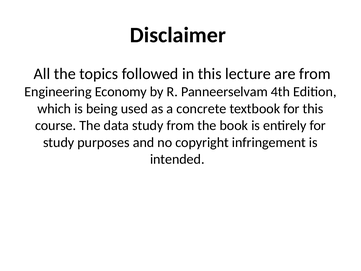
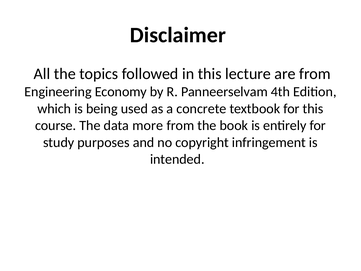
data study: study -> more (148, 125)
